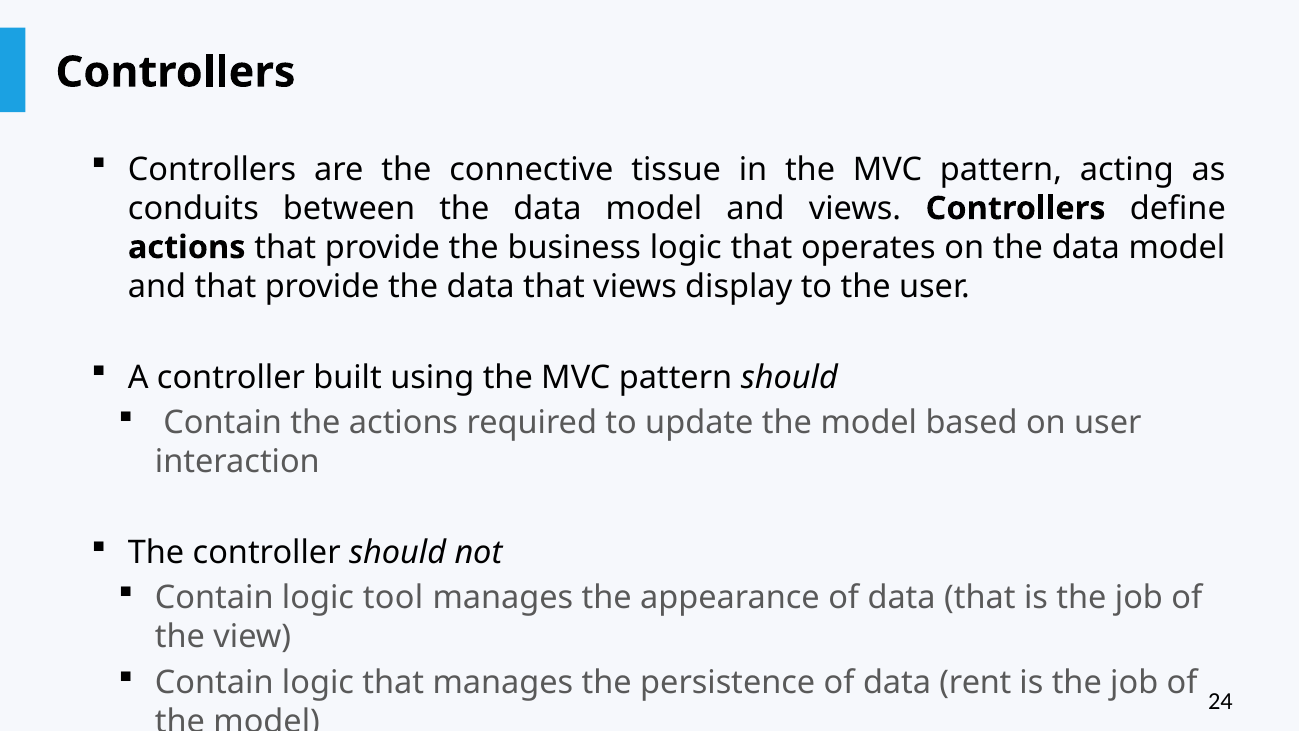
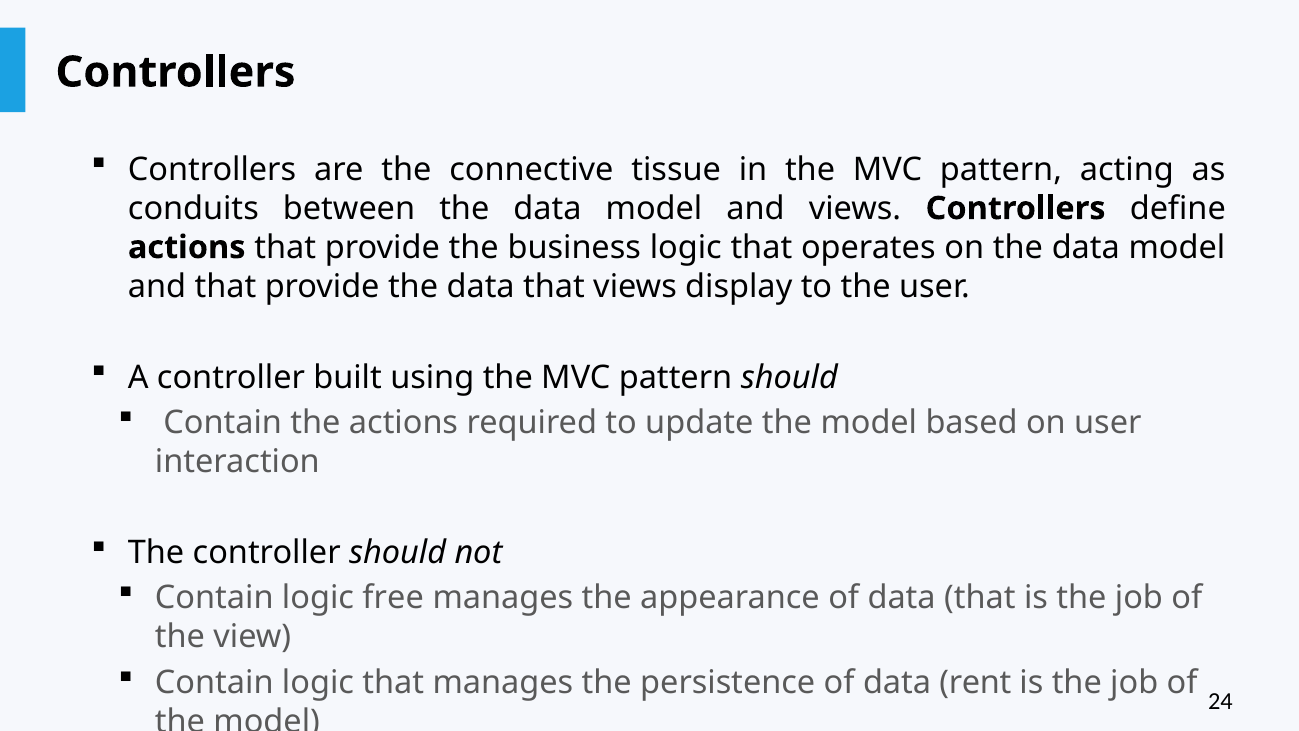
tool: tool -> free (393, 598)
